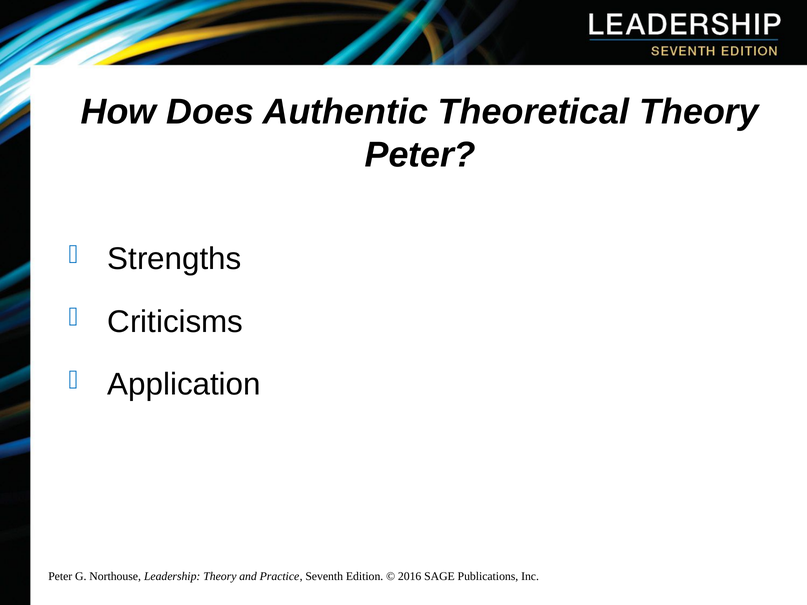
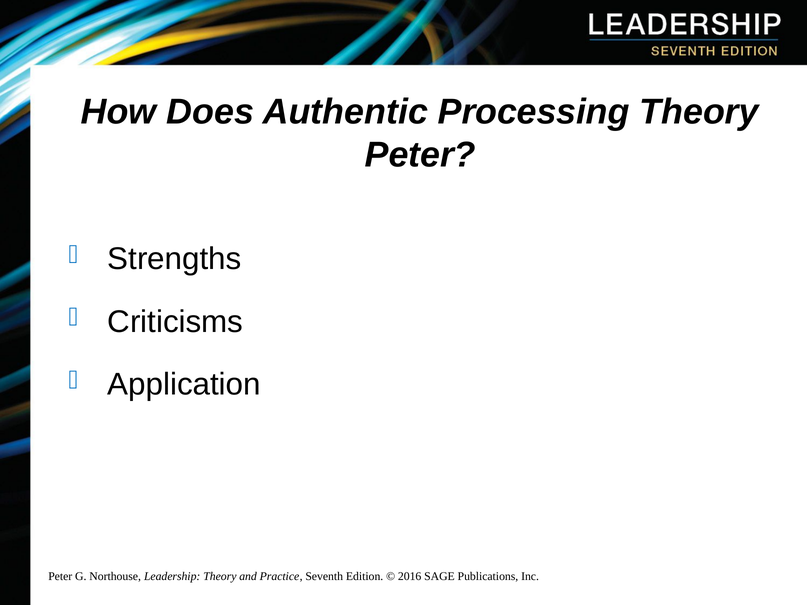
Theoretical: Theoretical -> Processing (534, 112)
